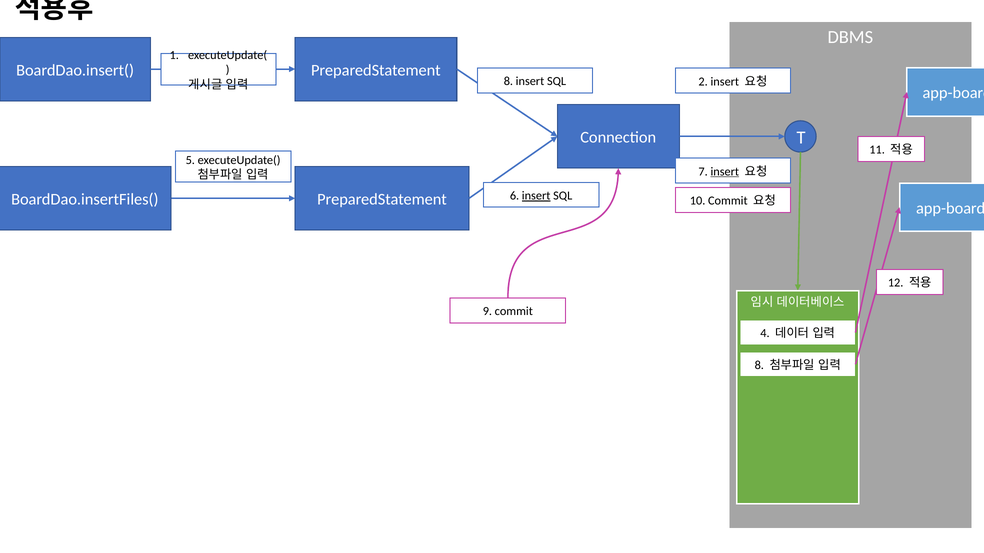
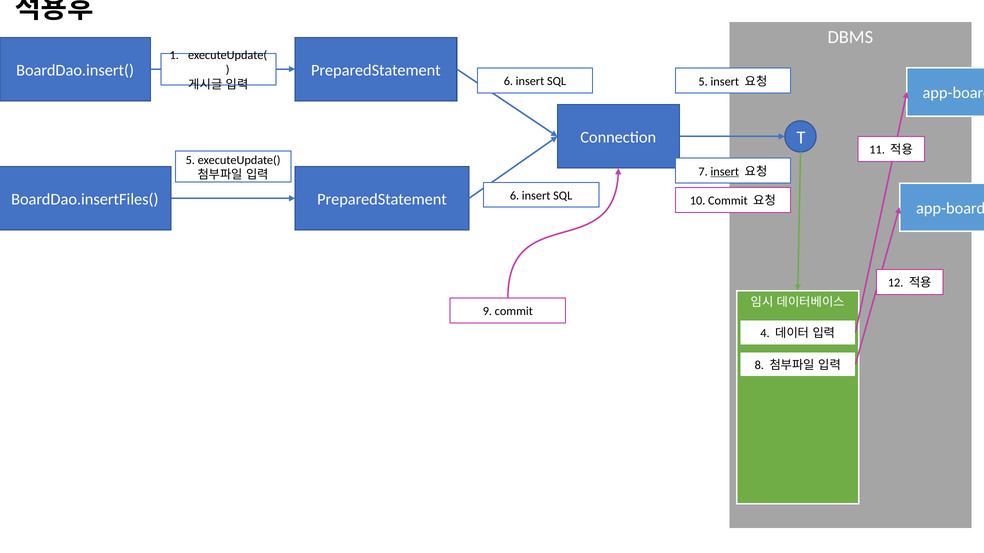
8: 8 -> 6 (508, 81)
SQL 2: 2 -> 5 (703, 82)
insert underline: present -> none (536, 196)
